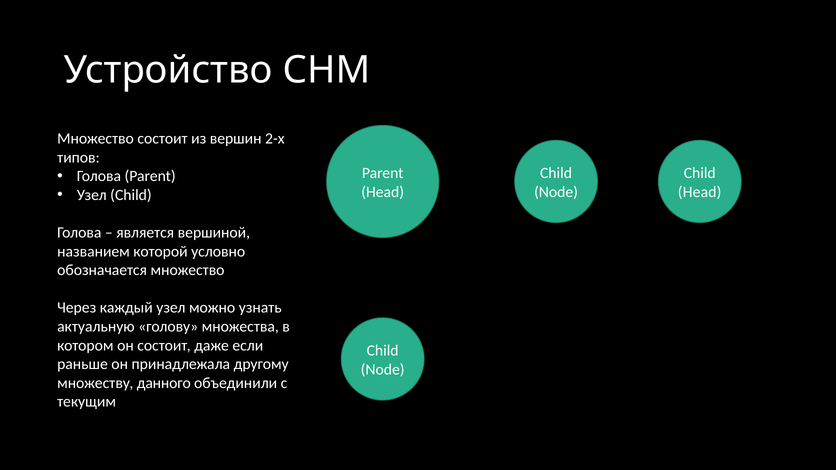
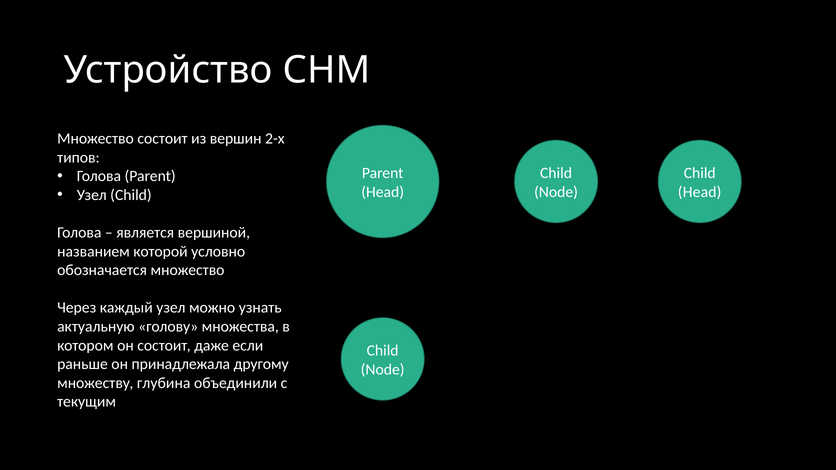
данного: данного -> глубина (164, 383)
